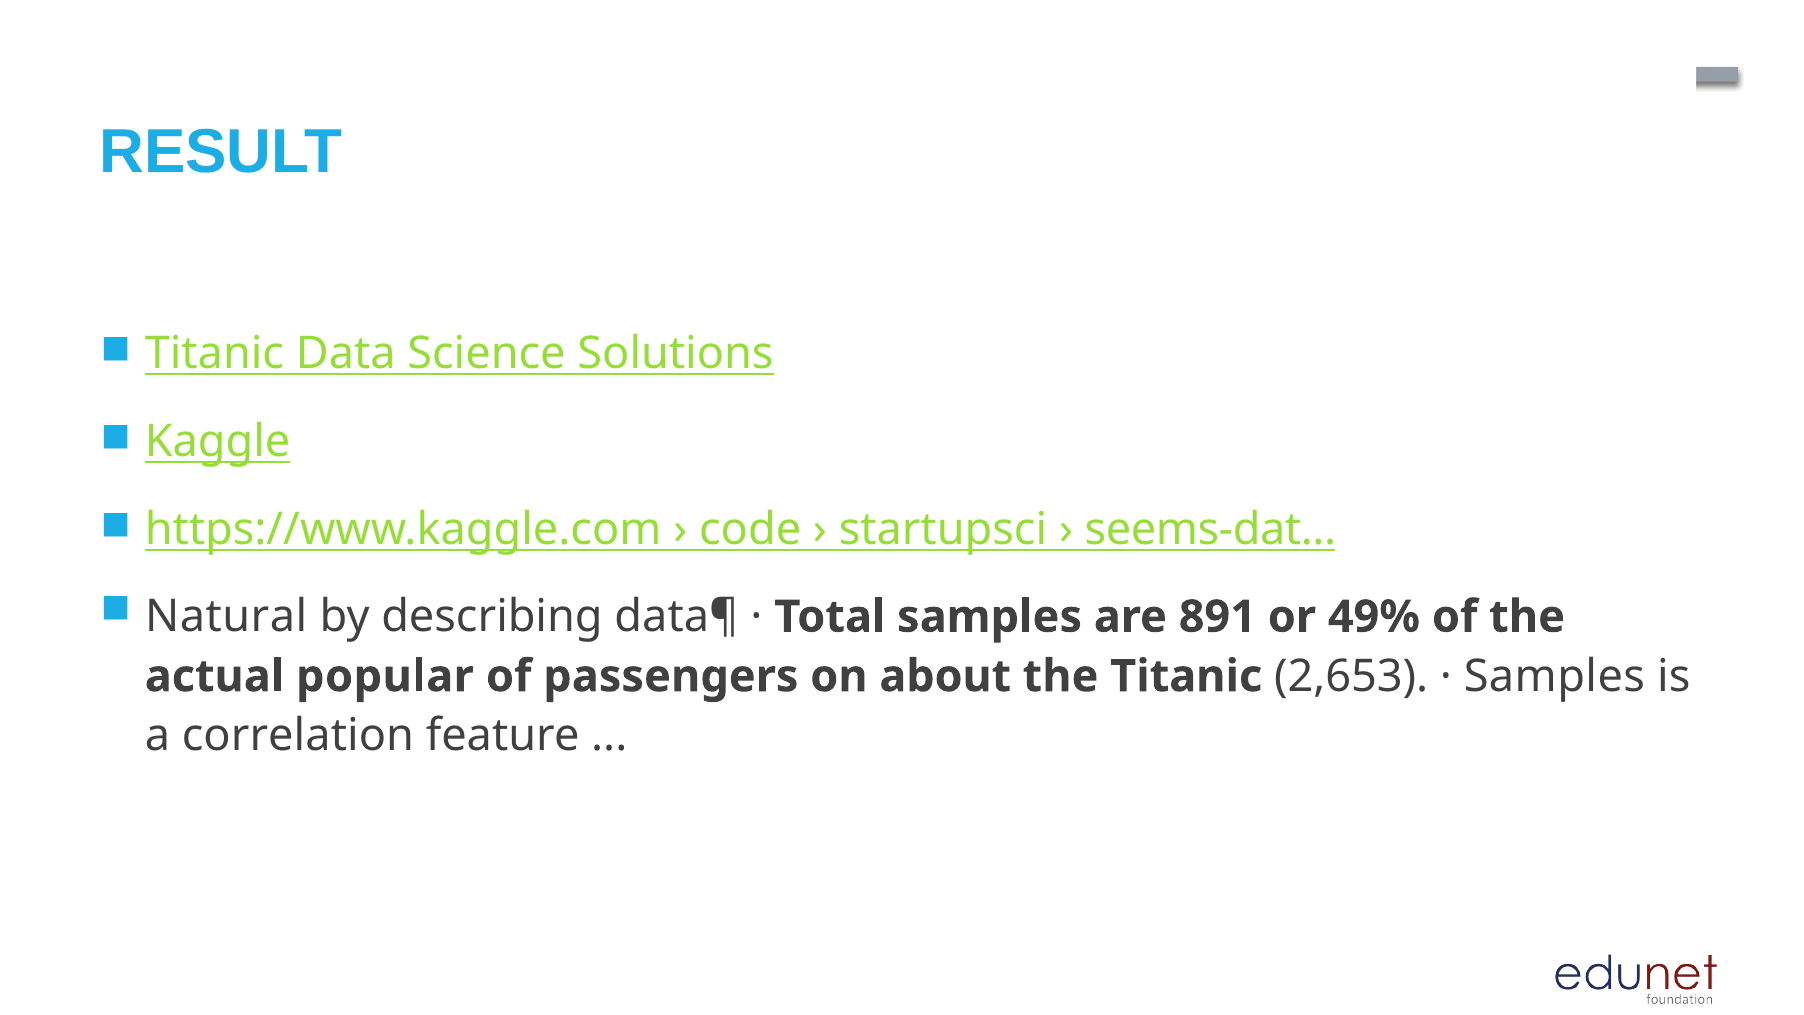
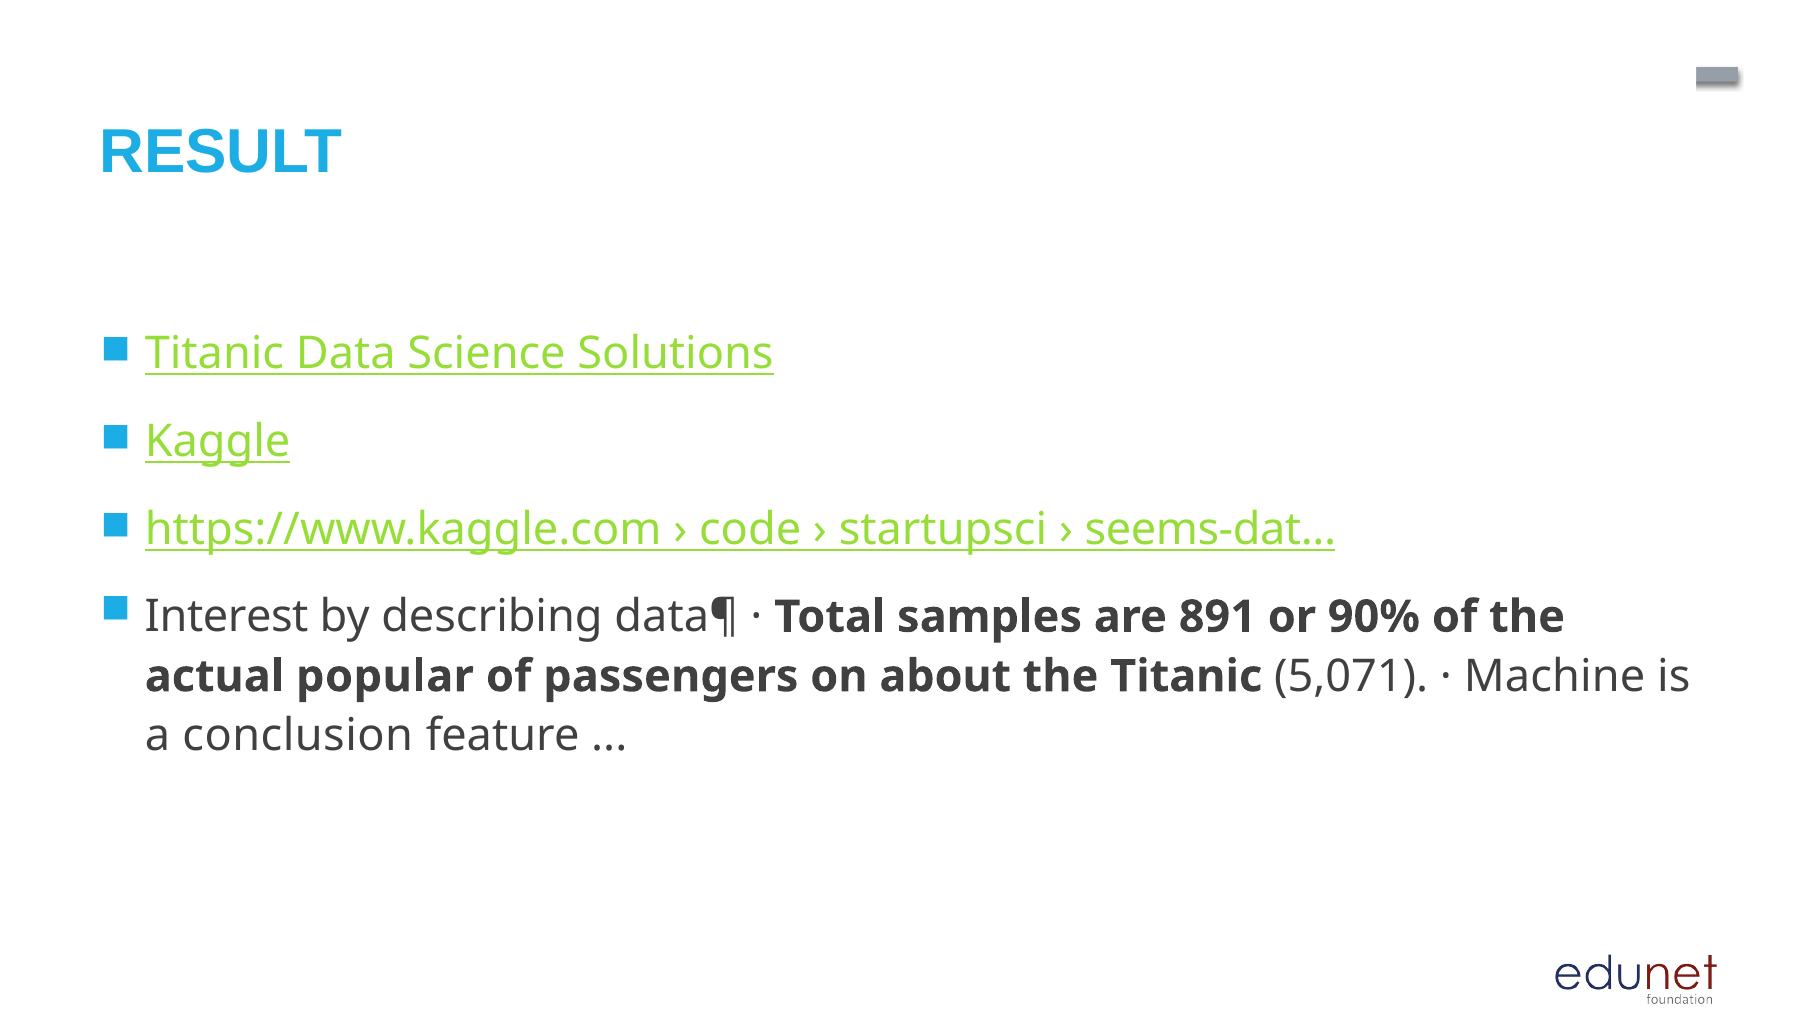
Natural: Natural -> Interest (227, 617)
49%: 49% -> 90% (1374, 617)
2,653: 2,653 -> 5,071 (1351, 676)
Samples: Samples -> Machine (1555, 676)
correlation: correlation -> conclusion (298, 736)
